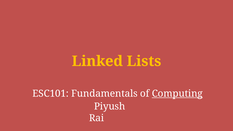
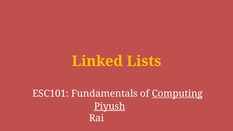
Piyush underline: none -> present (110, 106)
